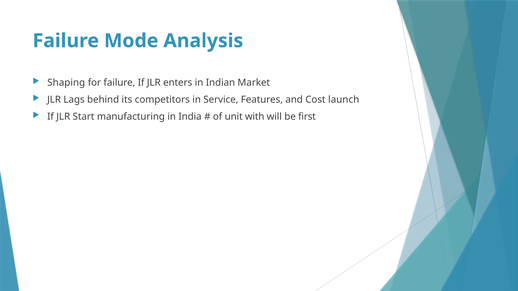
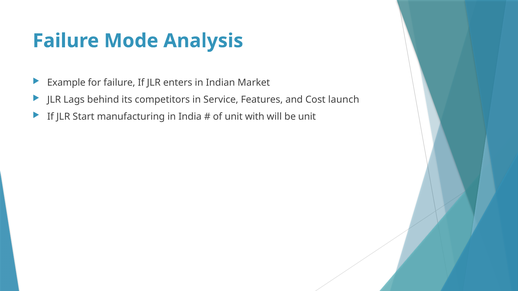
Shaping: Shaping -> Example (66, 83)
be first: first -> unit (307, 117)
